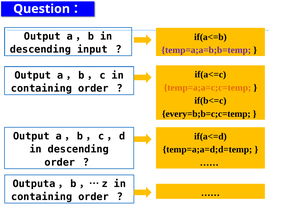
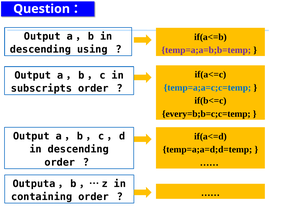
input: input -> using (92, 50)
temp=a;a=c;c=temp colour: orange -> blue (207, 88)
containing: containing -> subscripts (41, 89)
